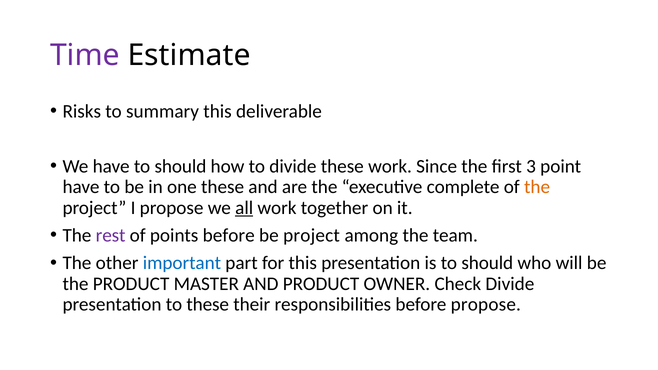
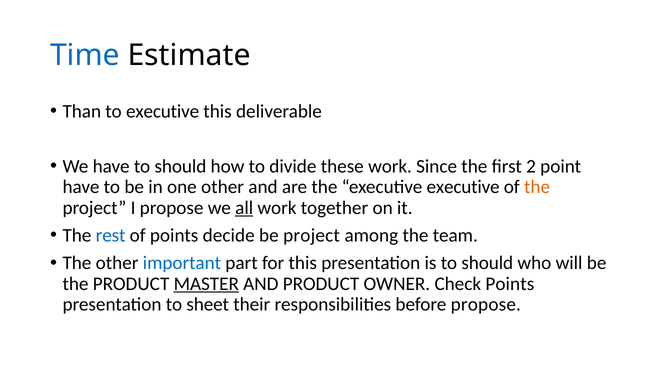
Time colour: purple -> blue (85, 55)
Risks: Risks -> Than (82, 111)
to summary: summary -> executive (163, 111)
3: 3 -> 2 (531, 166)
one these: these -> other (223, 187)
executive complete: complete -> executive (463, 187)
rest colour: purple -> blue (111, 235)
points before: before -> decide (229, 235)
MASTER underline: none -> present (206, 284)
Check Divide: Divide -> Points (510, 284)
to these: these -> sheet (208, 305)
